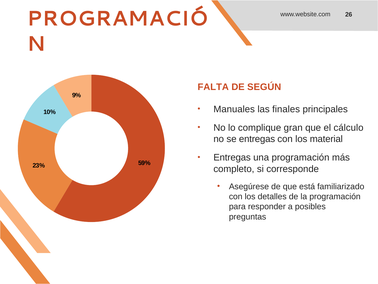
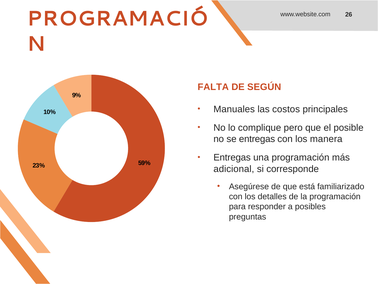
finales: finales -> costos (286, 109)
gran: gran -> pero (293, 127)
cálculo: cálculo -> posible (349, 127)
material: material -> manera (326, 139)
completo: completo -> adicional (234, 169)
